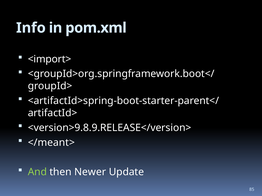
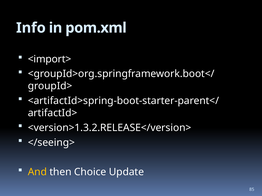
<version>9.8.9.RELEASE</version>: <version>9.8.9.RELEASE</version> -> <version>1.3.2.RELEASE</version> (110, 128)
</meant>: </meant> -> </seeing> (51, 143)
And colour: light green -> yellow (37, 172)
Newer: Newer -> Choice (90, 172)
